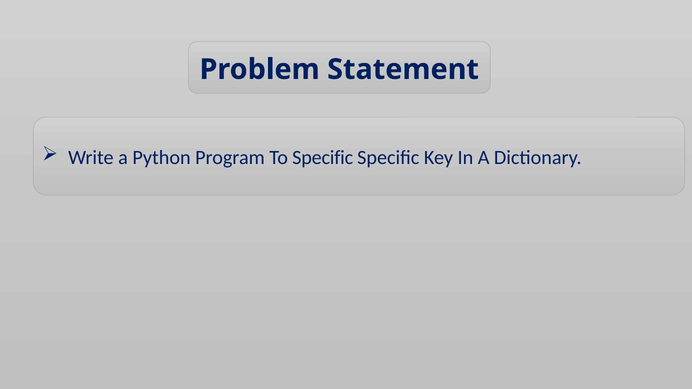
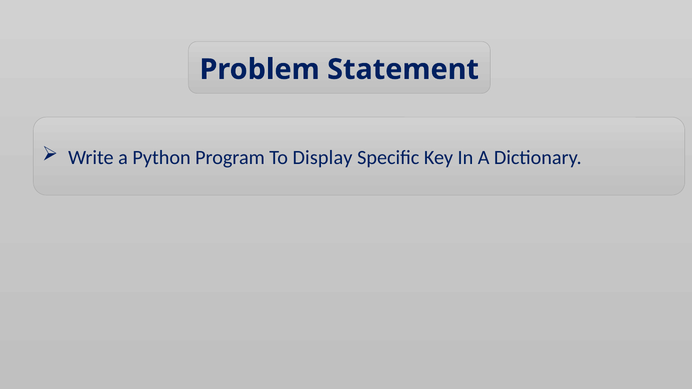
To Specific: Specific -> Display (323, 158)
